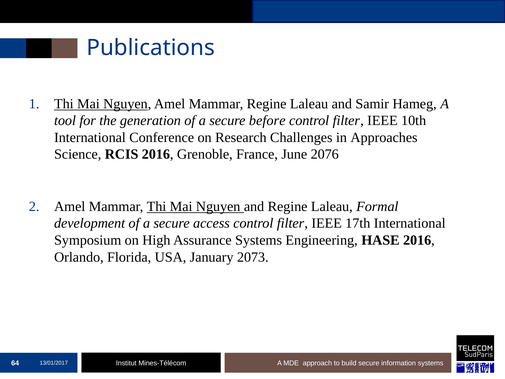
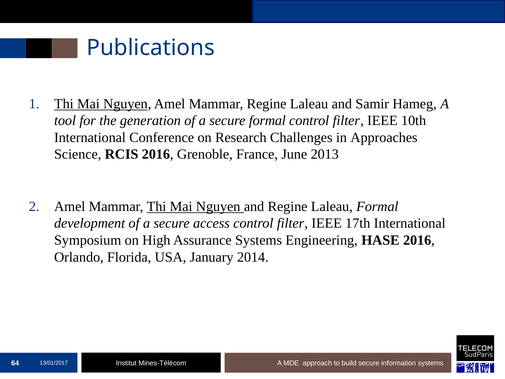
secure before: before -> formal (267, 121)
2076: 2076 -> 2013 (325, 154)
2073: 2073 -> 2014 (253, 257)
